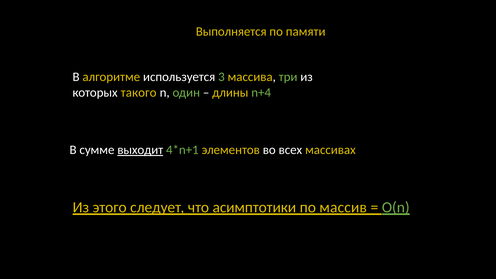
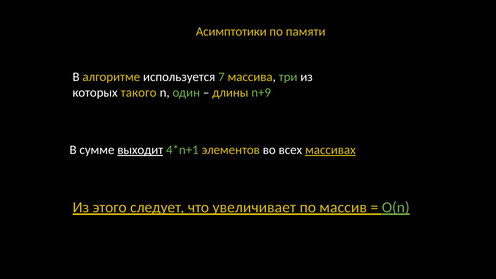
Выполняется: Выполняется -> Асимптотики (231, 32)
3: 3 -> 7 (221, 77)
n+4: n+4 -> n+9 (261, 93)
массивах underline: none -> present (330, 150)
асимптотики: асимптотики -> увеличивает (254, 207)
